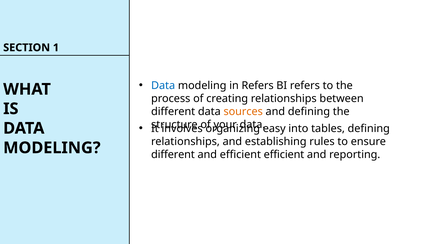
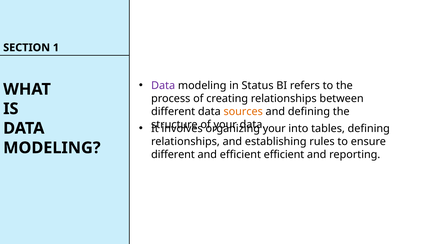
Data colour: blue -> purple (163, 86)
in Refers: Refers -> Status (258, 86)
easy: easy -> your (274, 129)
